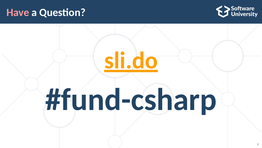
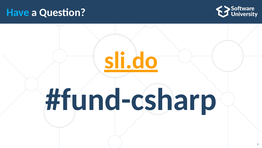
Have colour: pink -> light blue (18, 12)
